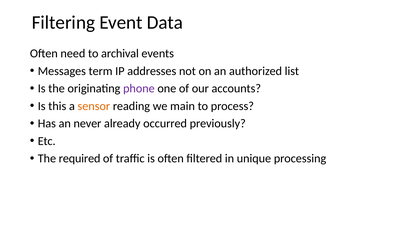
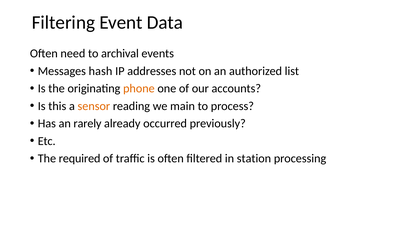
term: term -> hash (100, 71)
phone colour: purple -> orange (139, 88)
never: never -> rarely (87, 123)
unique: unique -> station (254, 158)
